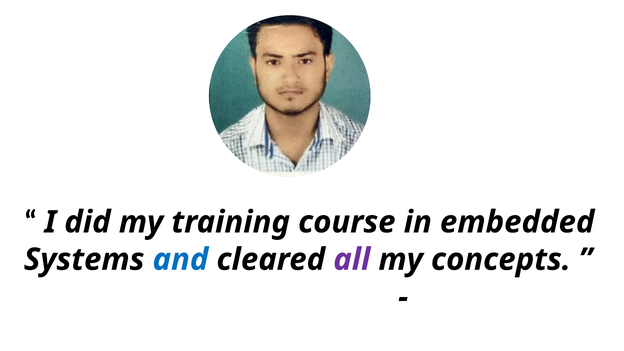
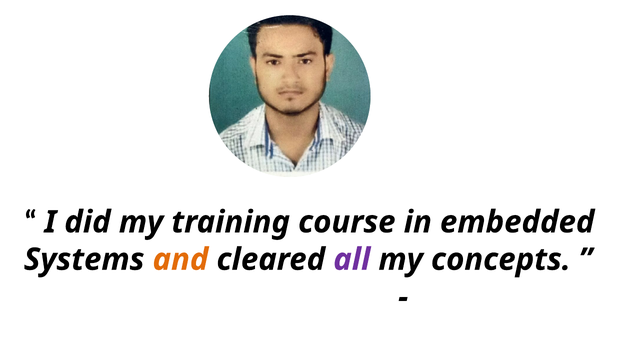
and colour: blue -> orange (180, 260)
